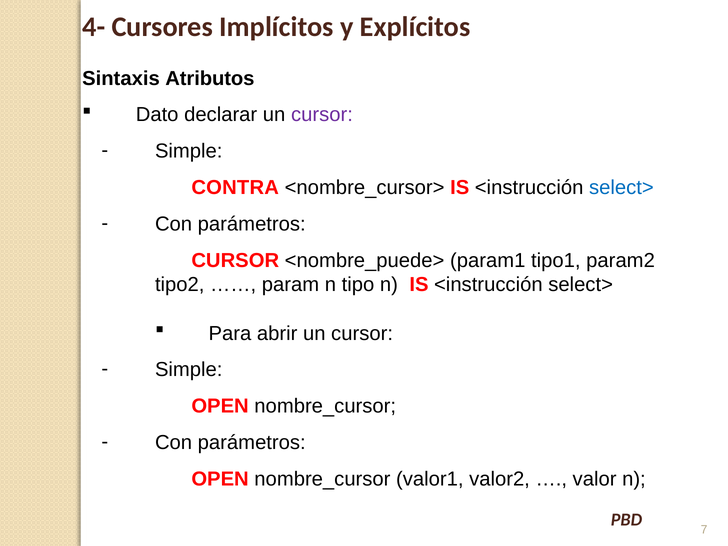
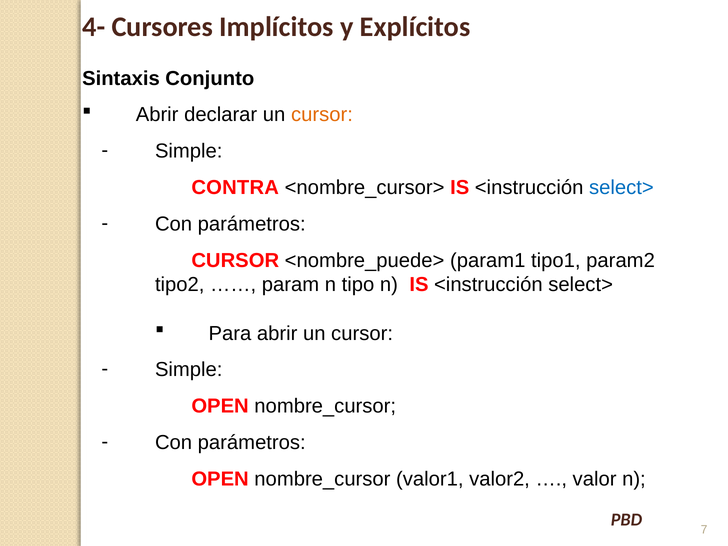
Atributos: Atributos -> Conjunto (210, 78)
Dato: Dato -> Abrir (157, 115)
cursor colour: purple -> orange (322, 115)
